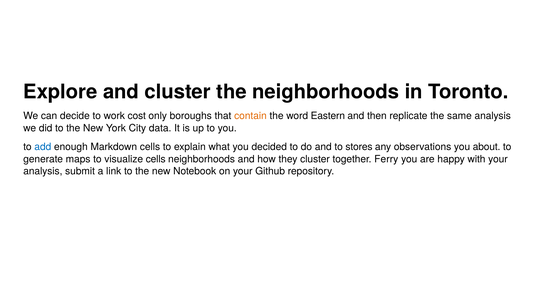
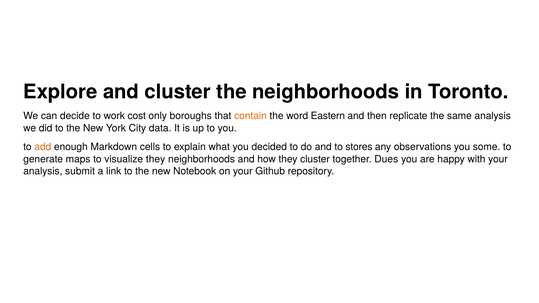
add colour: blue -> orange (43, 147)
about: about -> some (487, 147)
visualize cells: cells -> they (156, 159)
Ferry: Ferry -> Dues (386, 159)
